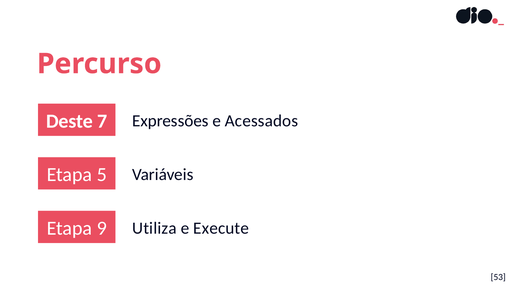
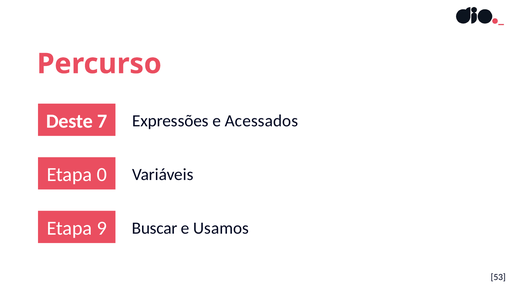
5: 5 -> 0 (102, 175)
Utiliza: Utiliza -> Buscar (155, 228)
Execute: Execute -> Usamos (221, 228)
